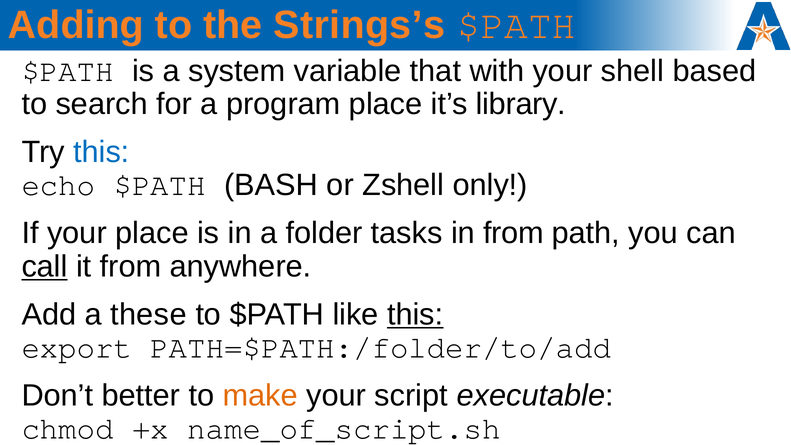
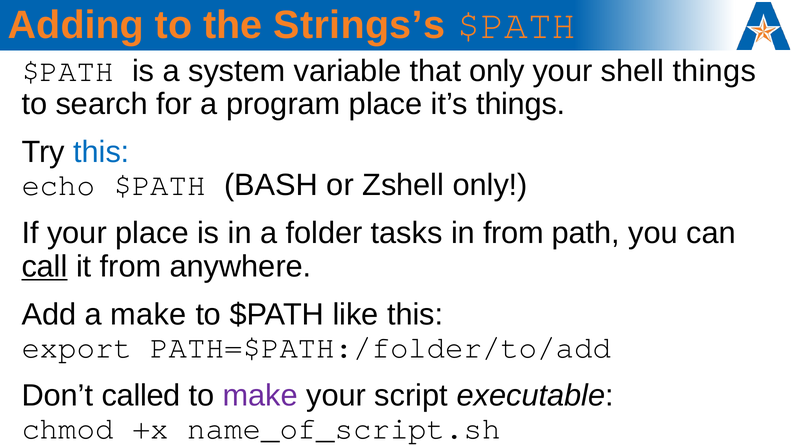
that with: with -> only (497, 71)
shell based: based -> things (714, 71)
it’s library: library -> things (521, 104)
a these: these -> make (148, 314)
this underline: present -> none (415, 314)
better: better -> called (141, 396)
make colour: orange -> purple (260, 396)
